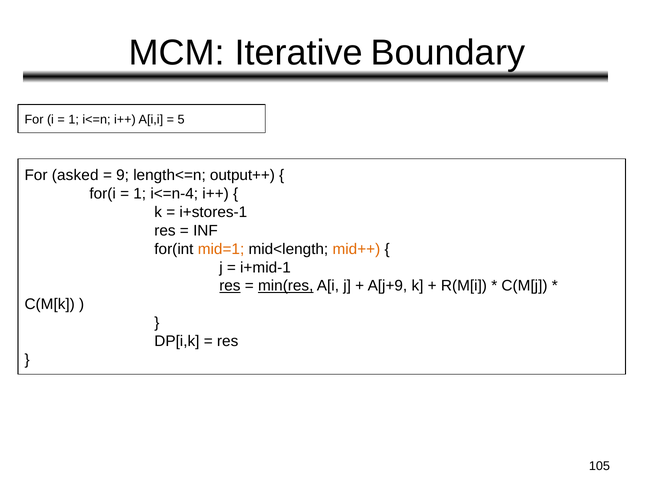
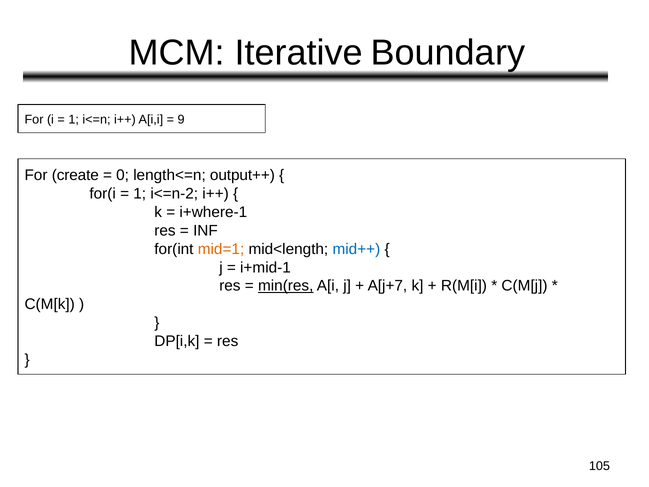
5: 5 -> 9 (181, 119)
asked: asked -> create (75, 175)
9: 9 -> 0 (123, 175)
i<=n-4: i<=n-4 -> i<=n-2 (174, 194)
i+stores-1: i+stores-1 -> i+where-1 (213, 212)
mid++ colour: orange -> blue (356, 249)
res underline: present -> none (230, 286)
A[j+9: A[j+9 -> A[j+7 (387, 286)
